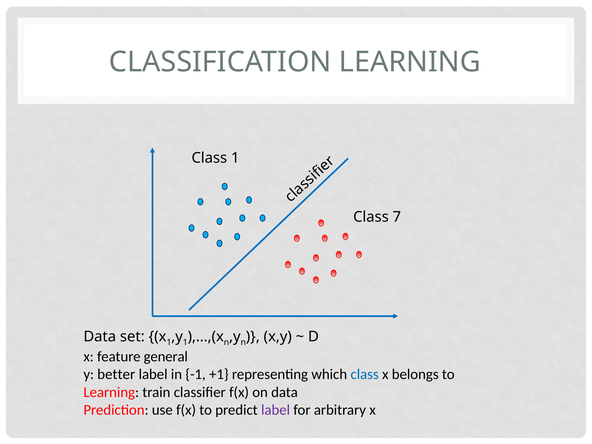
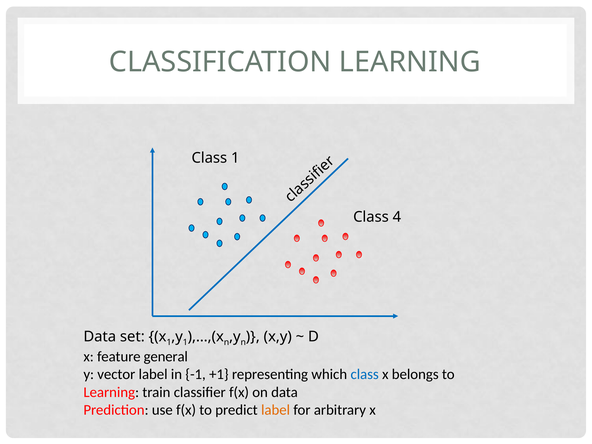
7: 7 -> 4 (397, 217)
better: better -> vector (116, 374)
label colour: purple -> orange (276, 410)
